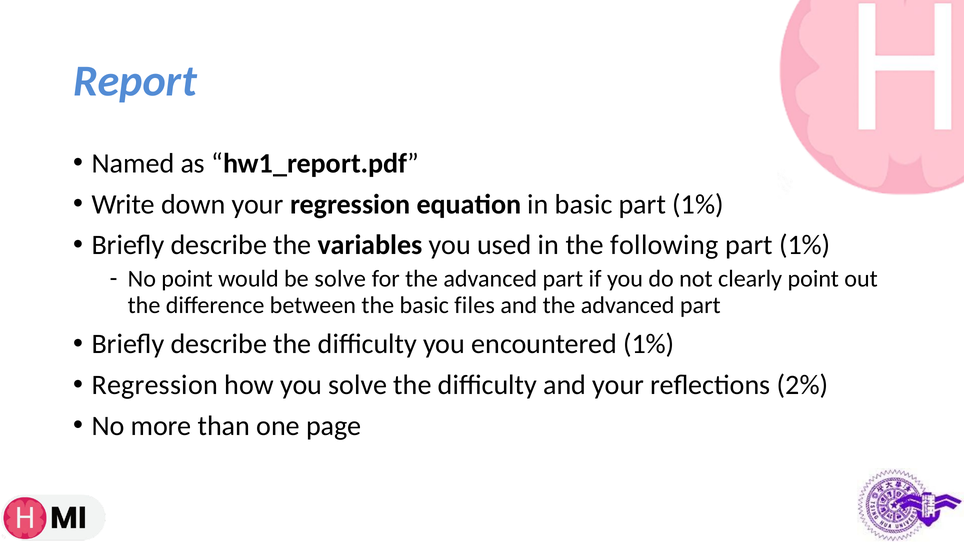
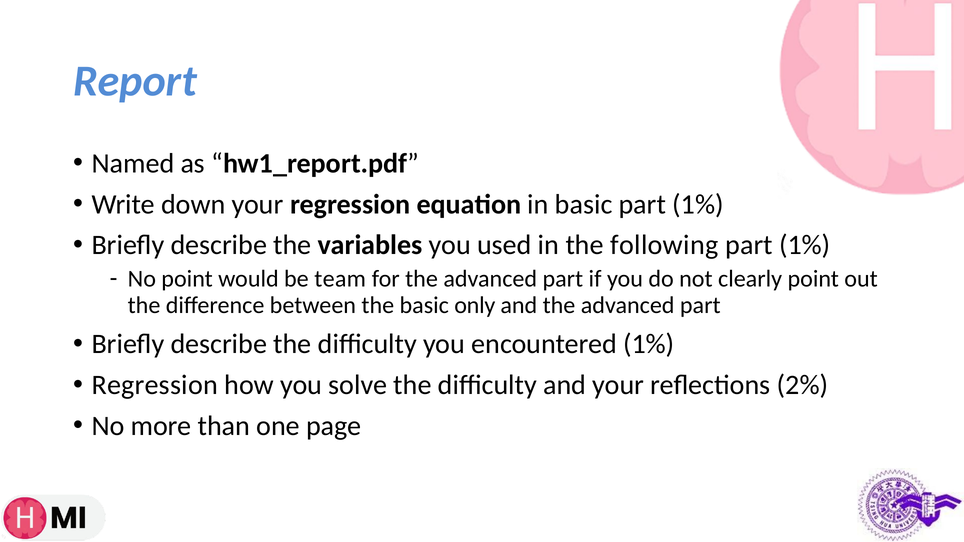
be solve: solve -> team (340, 279)
files: files -> only (475, 305)
